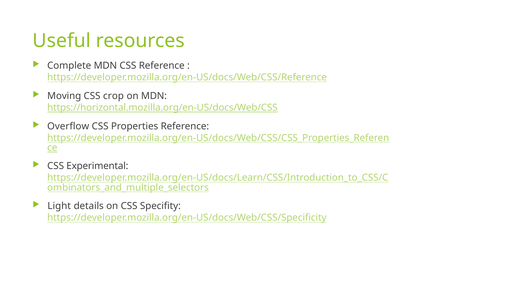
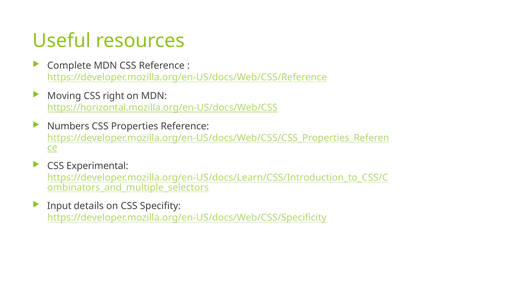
crop: crop -> right (114, 96)
Overflow: Overflow -> Numbers (68, 126)
Light: Light -> Input (59, 206)
